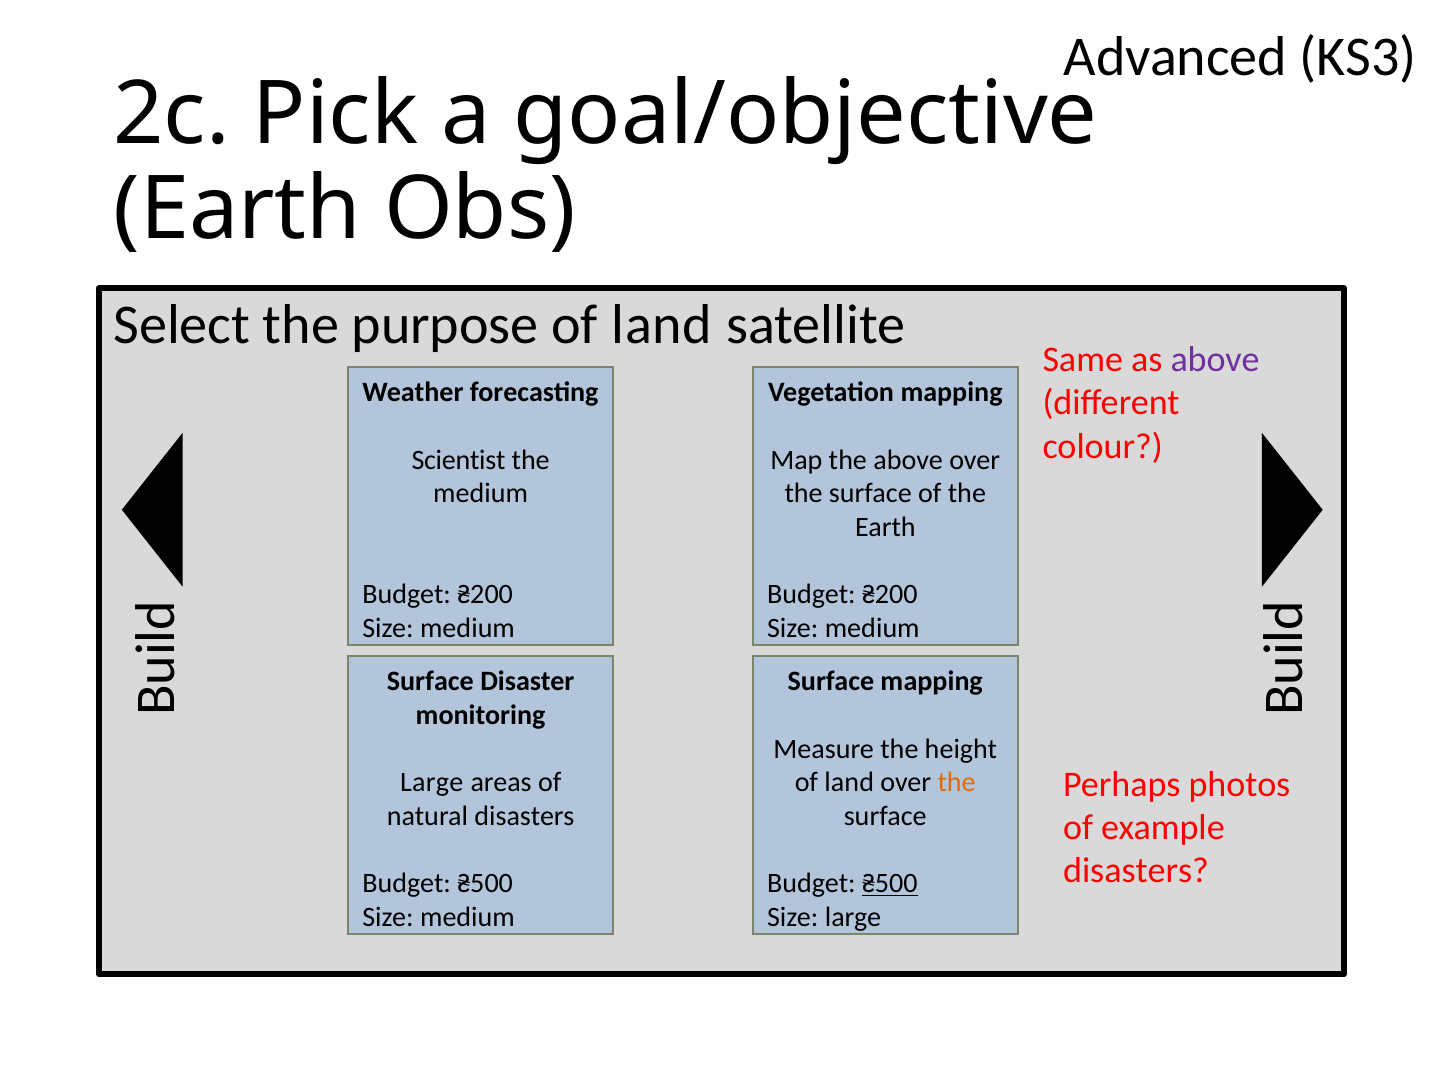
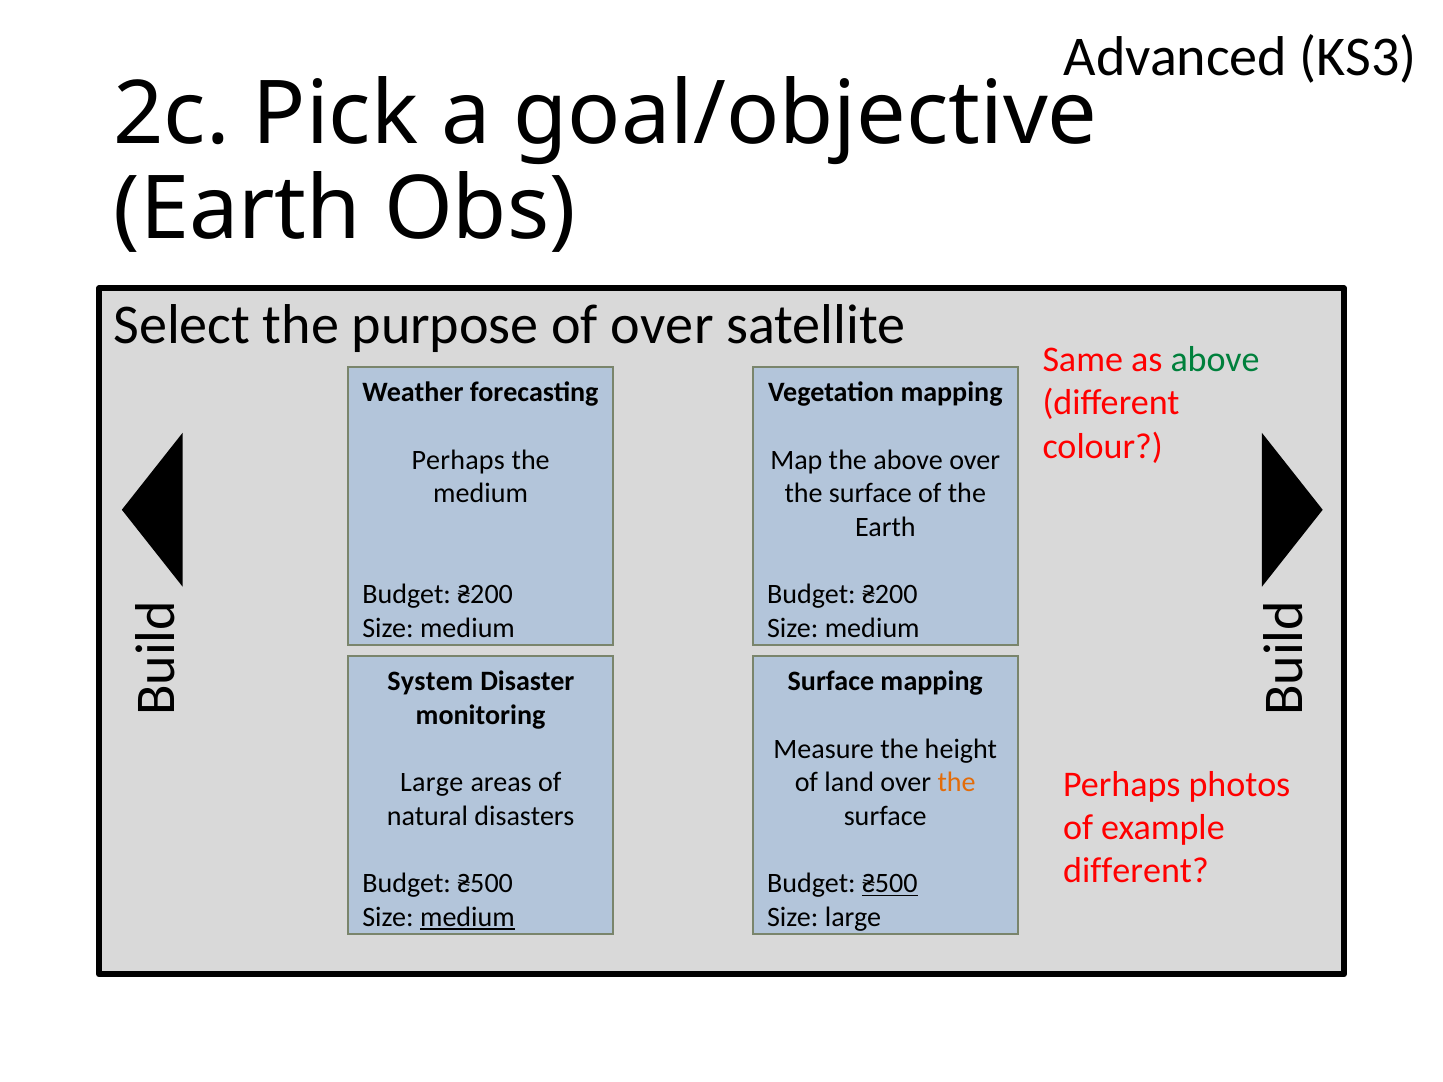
purpose of land: land -> over (662, 325)
above colour: purple -> green (1215, 360)
Scientist: Scientist -> Perhaps (458, 460)
Surface: Surface -> System (430, 682)
disasters: disasters -> different (1136, 871)
medium underline: none -> present (467, 917)
